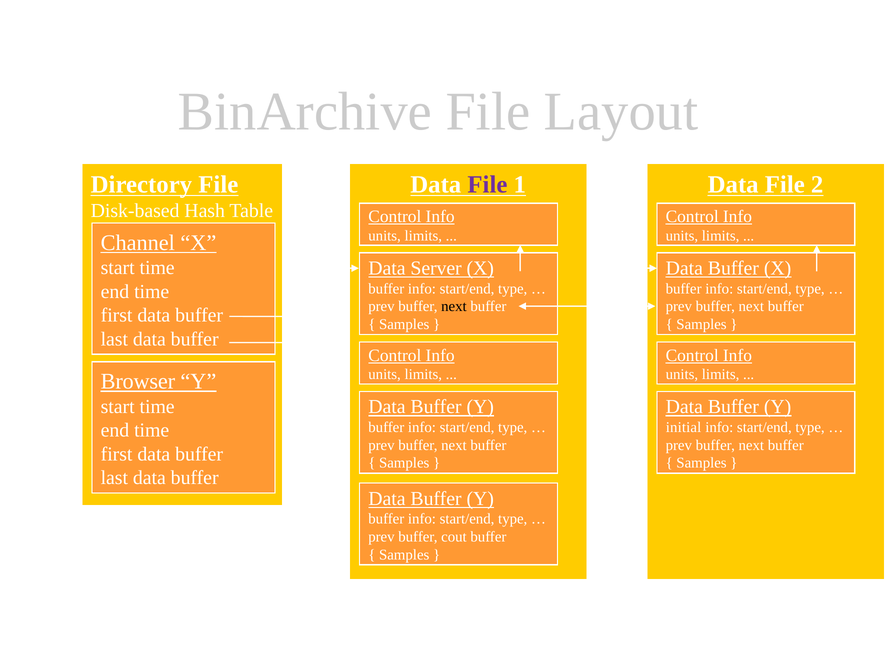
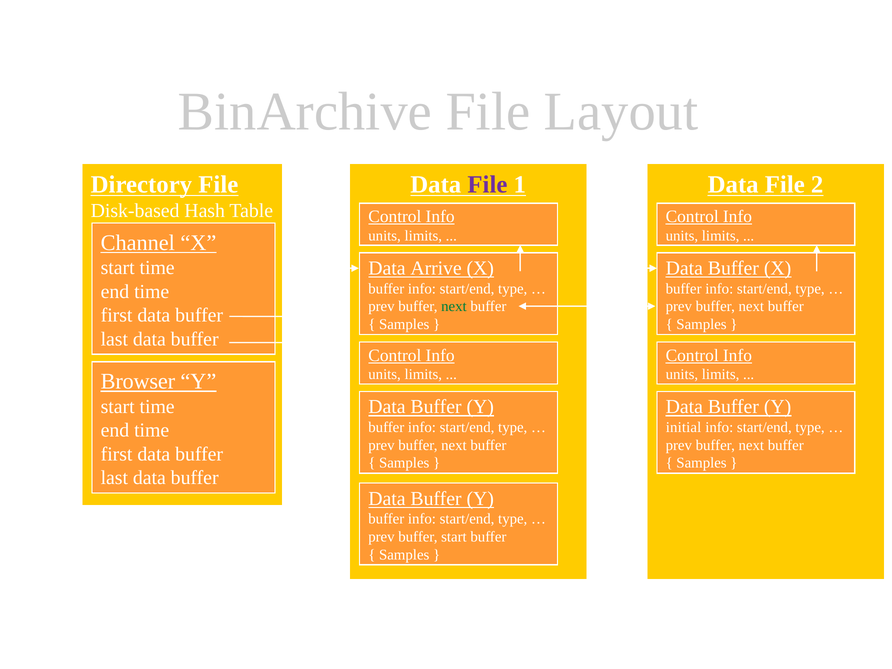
Server: Server -> Arrive (436, 268)
next colour: black -> green (454, 306)
buffer cout: cout -> start (454, 537)
